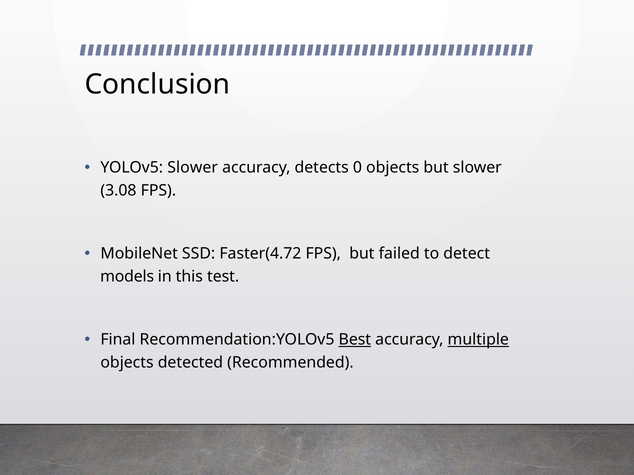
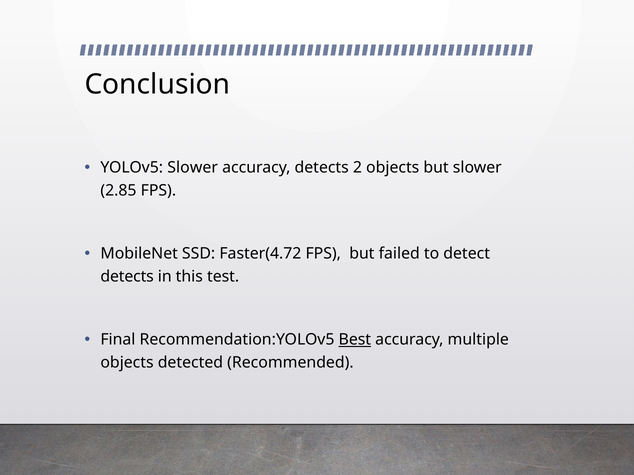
0: 0 -> 2 (357, 168)
3.08: 3.08 -> 2.85 (118, 191)
models: models -> detects (127, 277)
multiple underline: present -> none (478, 340)
